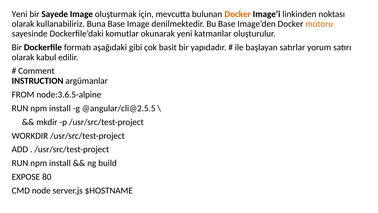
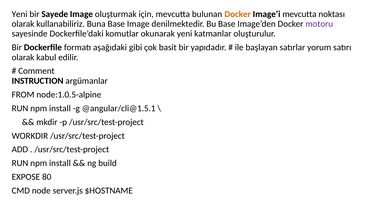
Image’i linkinden: linkinden -> mevcutta (299, 14)
motoru colour: orange -> purple (319, 24)
node:3.6.5-alpine: node:3.6.5-alpine -> node:1.0.5-alpine (69, 94)
@angular/cli@2.5.5: @angular/cli@2.5.5 -> @angular/cli@1.5.1 (119, 108)
